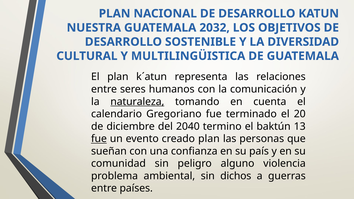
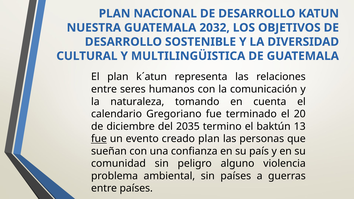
naturaleza underline: present -> none (137, 102)
2040: 2040 -> 2035 (188, 126)
sin dichos: dichos -> países (236, 176)
